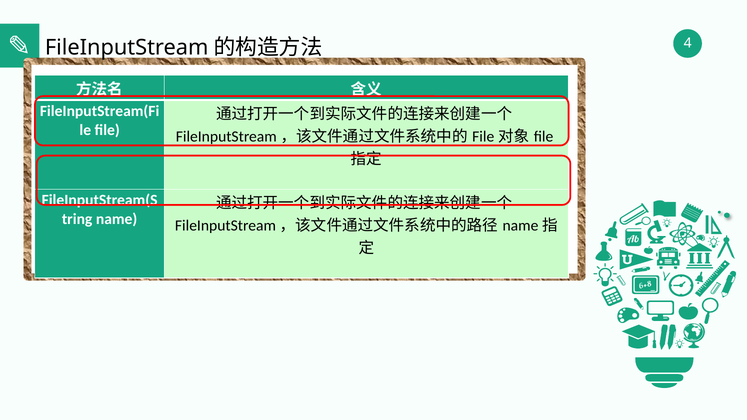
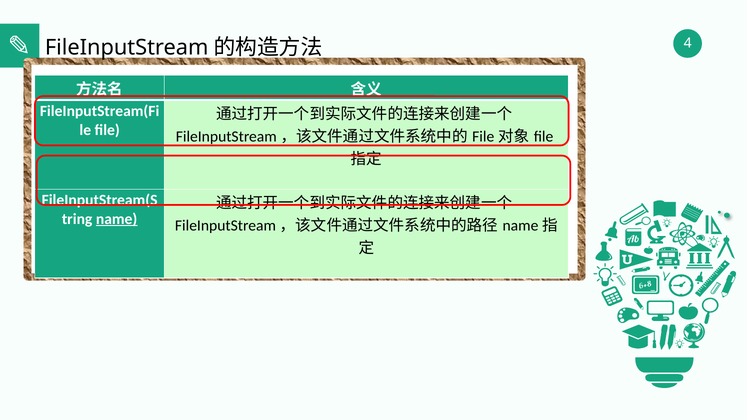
name underline: none -> present (117, 219)
